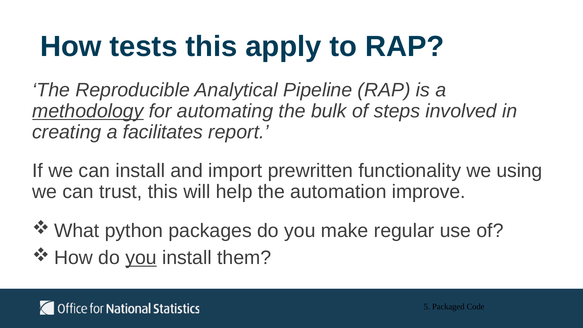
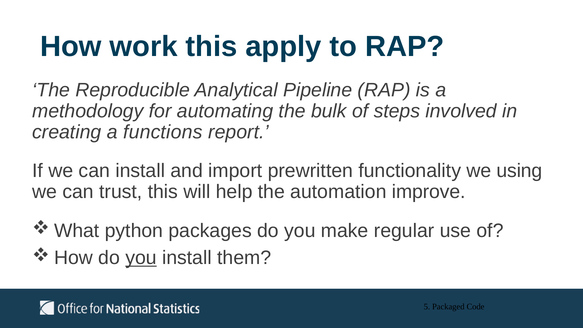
tests: tests -> work (144, 47)
methodology underline: present -> none (88, 111)
facilitates: facilitates -> functions (163, 132)
